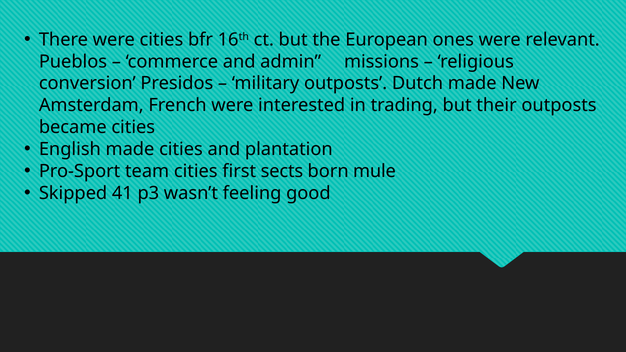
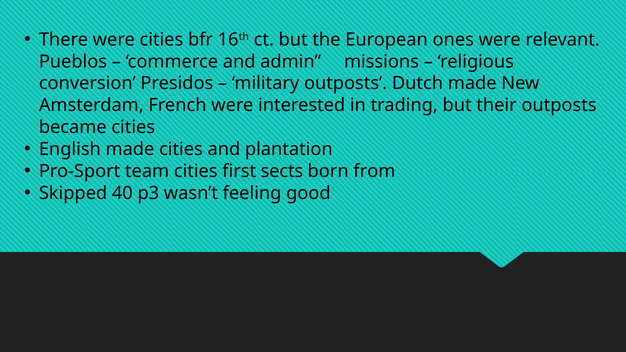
mule: mule -> from (374, 171)
41: 41 -> 40 (122, 193)
